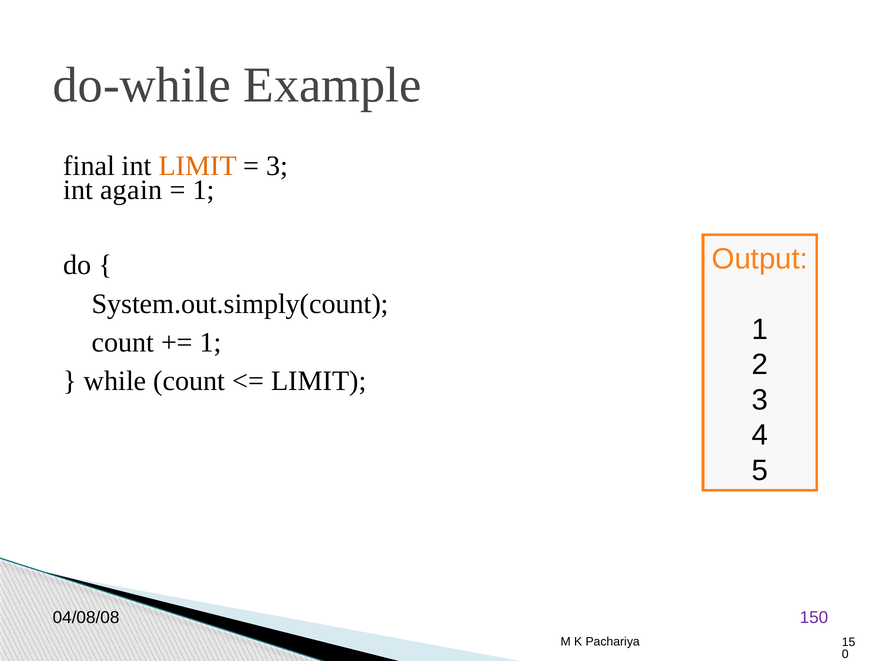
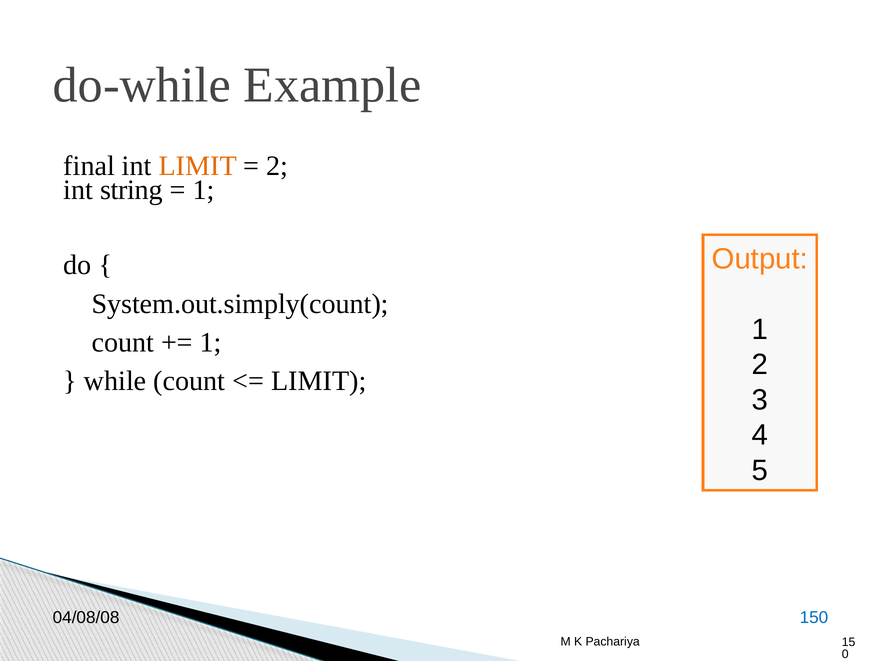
3: 3 -> 2 (277, 166)
again: again -> string (131, 190)
150 colour: purple -> blue (814, 618)
